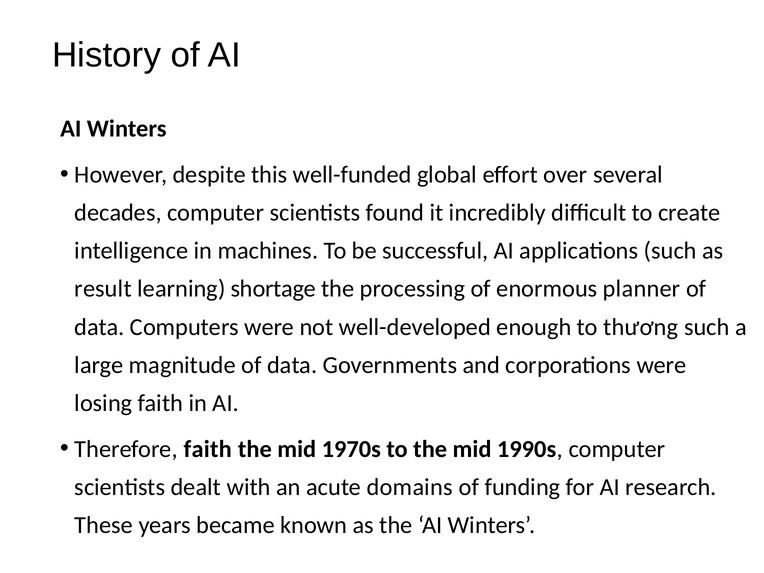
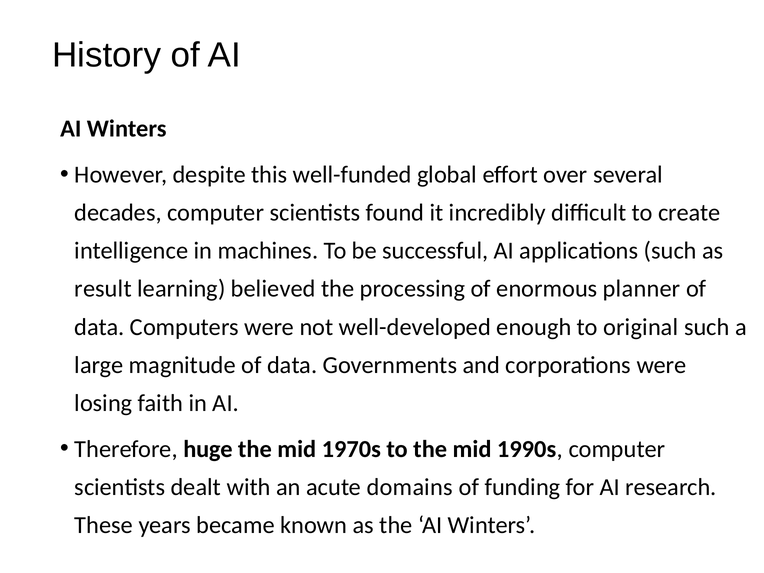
shortage: shortage -> believed (273, 289)
thương: thương -> original (641, 327)
Therefore faith: faith -> huge (208, 449)
